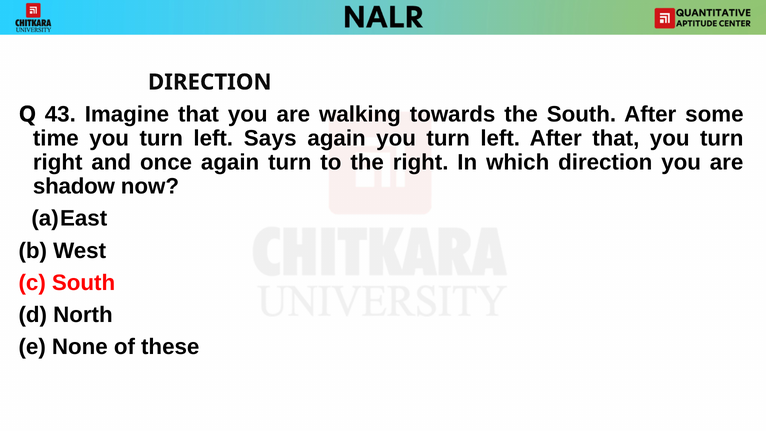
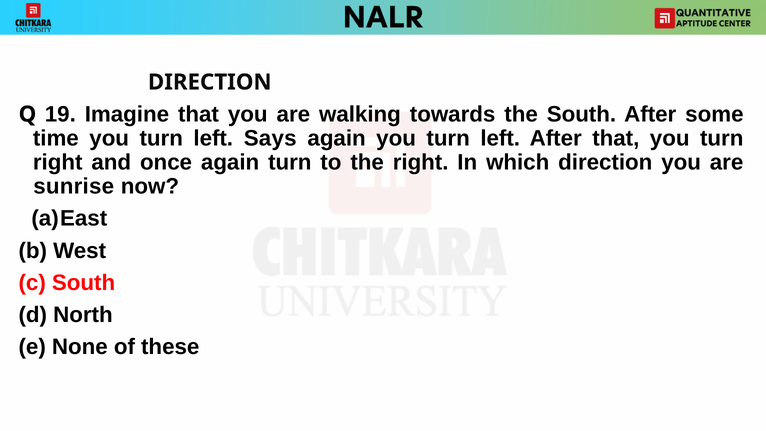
43: 43 -> 19 (60, 114)
shadow: shadow -> sunrise (74, 186)
